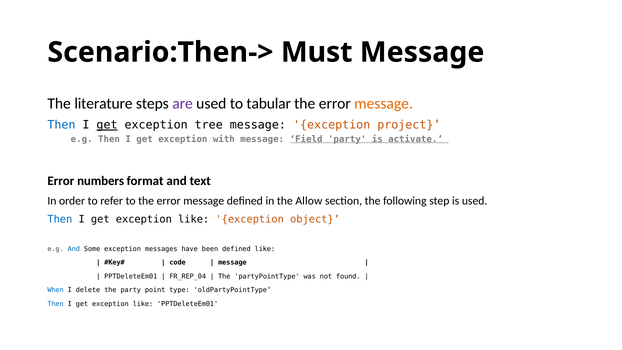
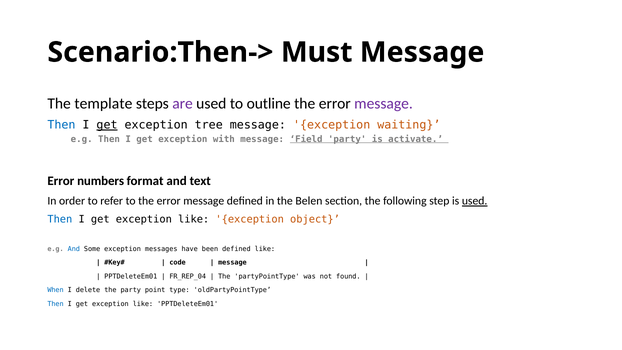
literature: literature -> template (103, 104)
tabular: tabular -> outline (269, 104)
message colour: orange -> purple (384, 104)
project: project -> waiting (409, 125)
Allow: Allow -> Belen (309, 201)
used underline: none -> present (475, 201)
